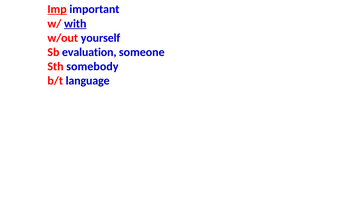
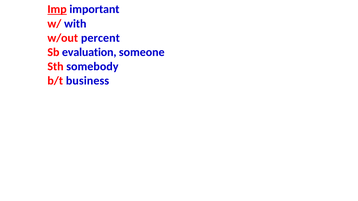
with underline: present -> none (75, 24)
yourself: yourself -> percent (100, 38)
language: language -> business (88, 81)
